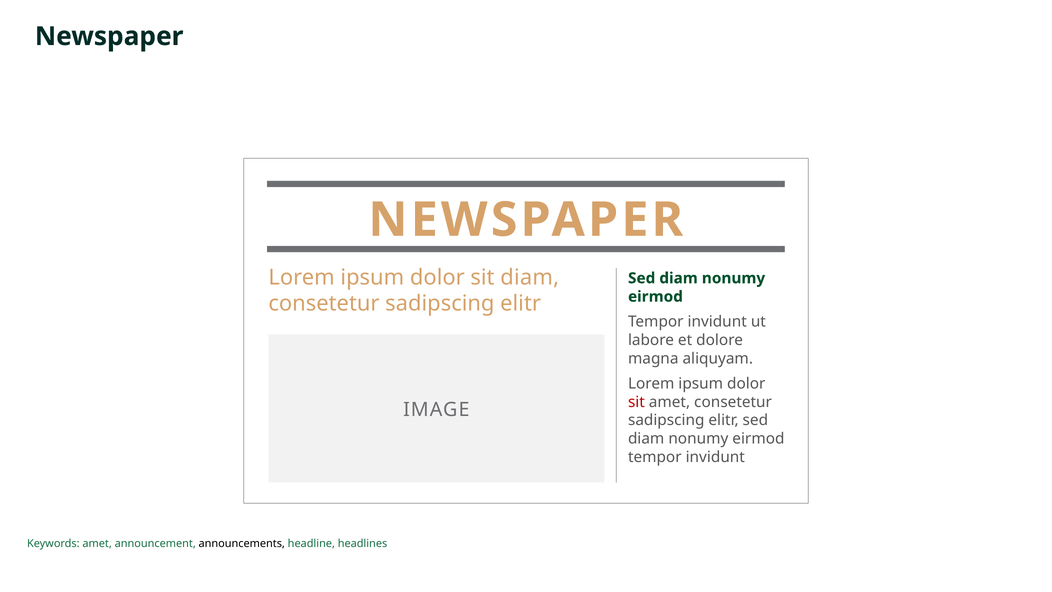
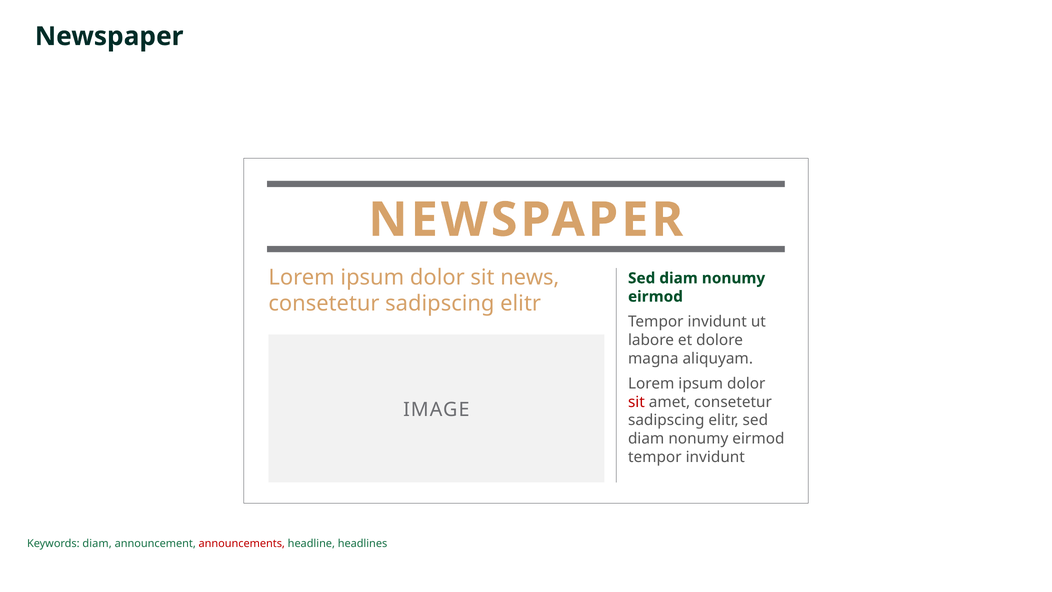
sit diam: diam -> news (530, 277)
Keywords amet: amet -> diam (97, 544)
announcements colour: black -> red (242, 544)
